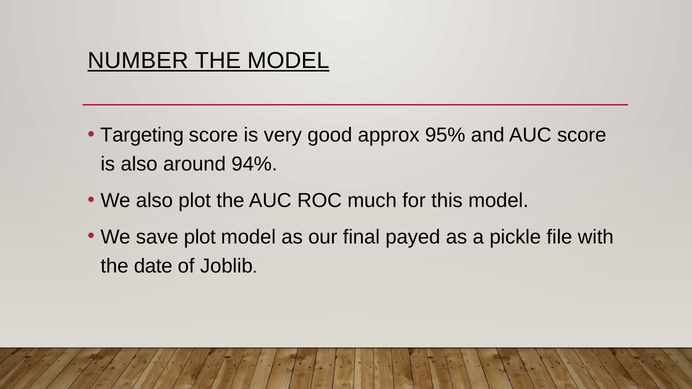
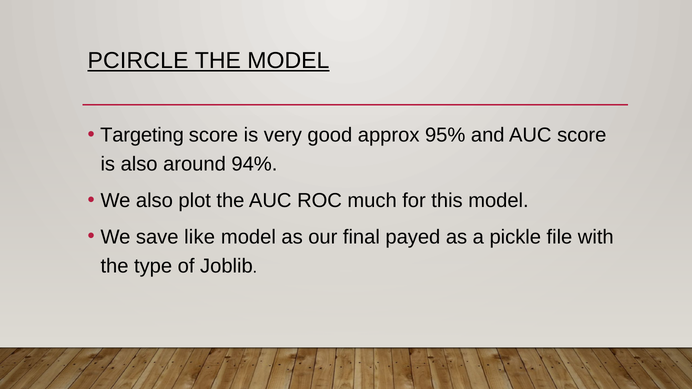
NUMBER: NUMBER -> PCIRCLE (138, 61)
save plot: plot -> like (200, 237)
date: date -> type (153, 266)
